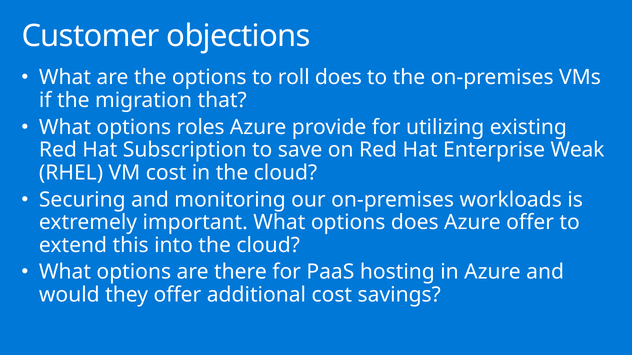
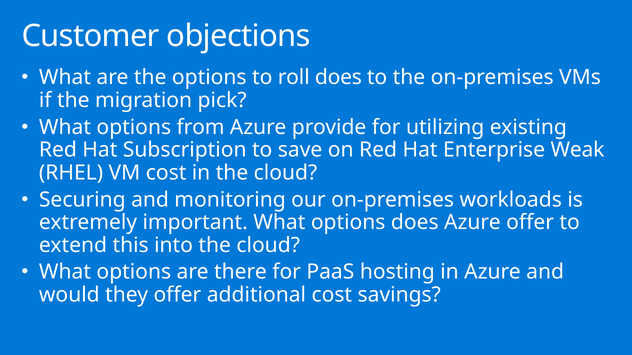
that: that -> pick (222, 100)
roles: roles -> from (201, 127)
